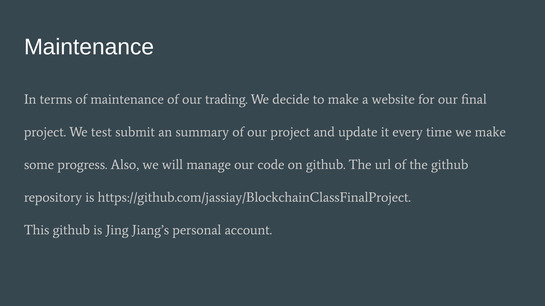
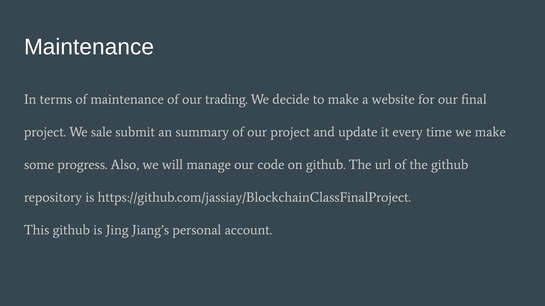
test: test -> sale (101, 132)
